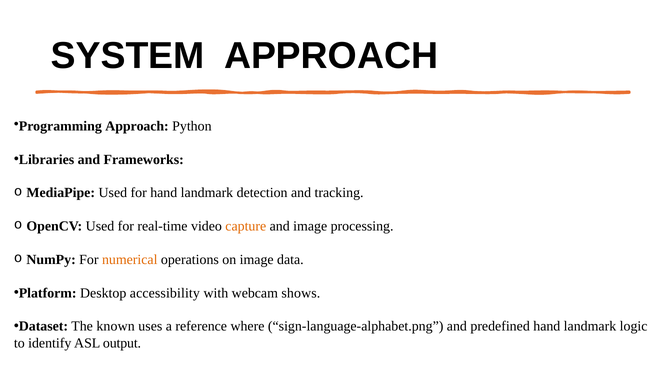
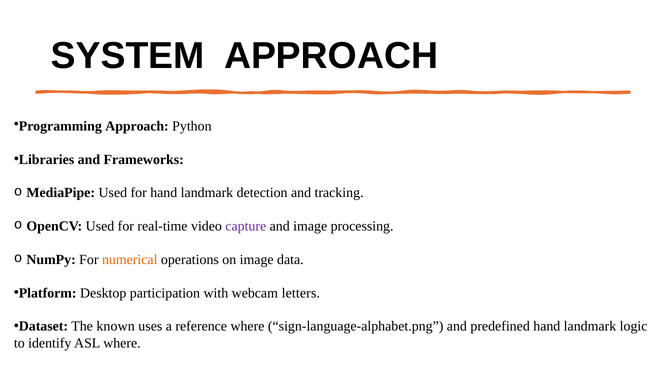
capture colour: orange -> purple (246, 226)
accessibility: accessibility -> participation (165, 293)
shows: shows -> letters (301, 293)
ASL output: output -> where (122, 343)
